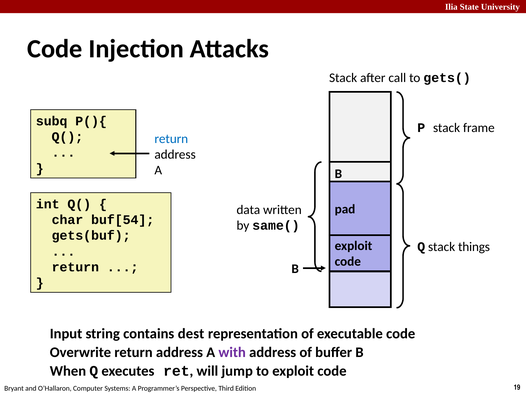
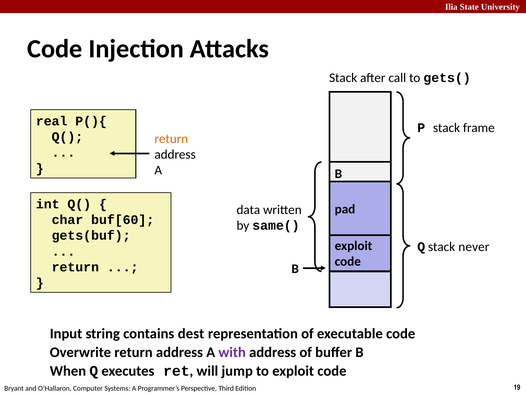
subq: subq -> real (52, 121)
return colour: blue -> orange (171, 139)
buf[54: buf[54 -> buf[60 (123, 220)
things: things -> never (474, 247)
